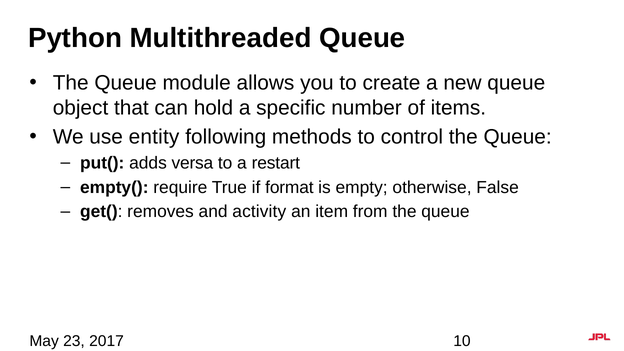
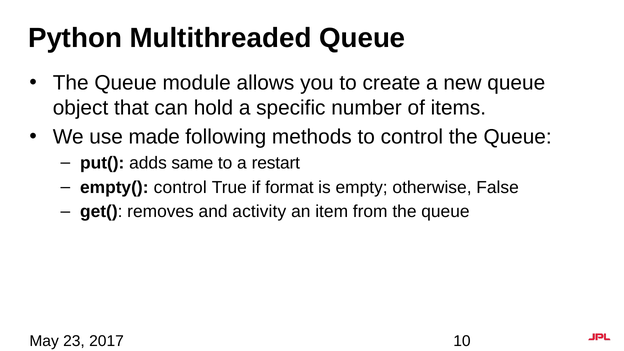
entity: entity -> made (154, 137)
versa: versa -> same (192, 163)
empty( require: require -> control (180, 187)
